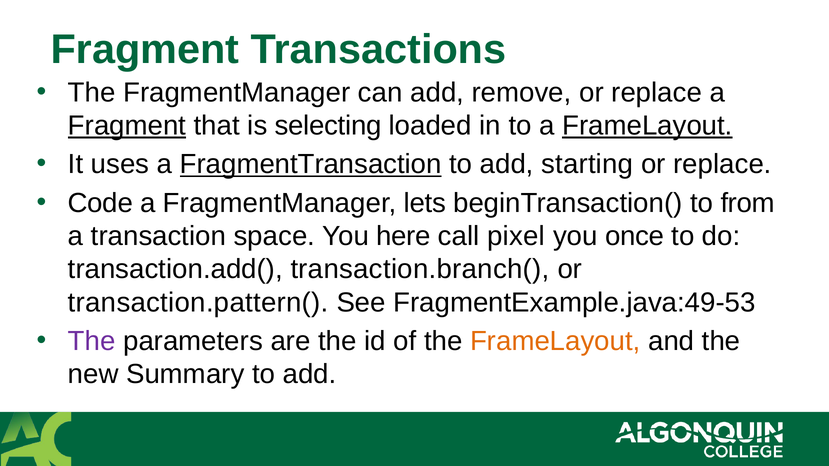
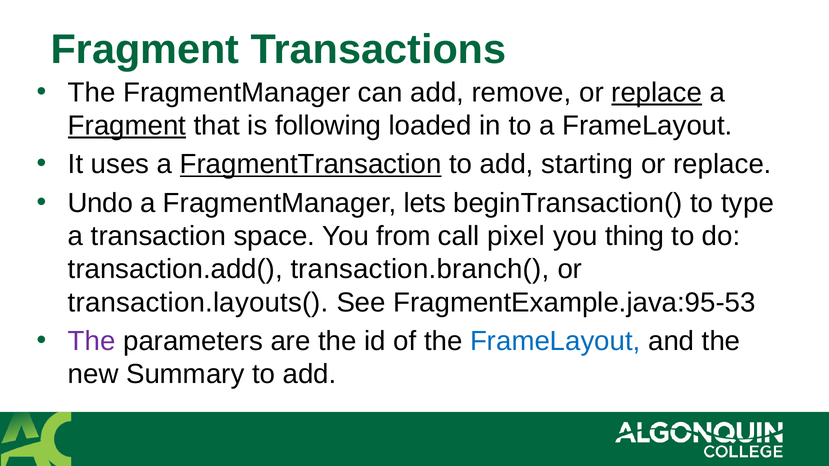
replace underline: none -> present (657, 93)
selecting: selecting -> following (328, 126)
FrameLayout underline: present -> none (647, 126)
Code: Code -> Undo (100, 203)
from: from -> type (748, 203)
here: here -> from (404, 236)
once: once -> thing (635, 236)
transaction.pattern(: transaction.pattern( -> transaction.layouts( (198, 303)
FragmentExample.java:49-53: FragmentExample.java:49-53 -> FragmentExample.java:95-53 (574, 303)
FrameLayout colour: orange -> blue (555, 341)
